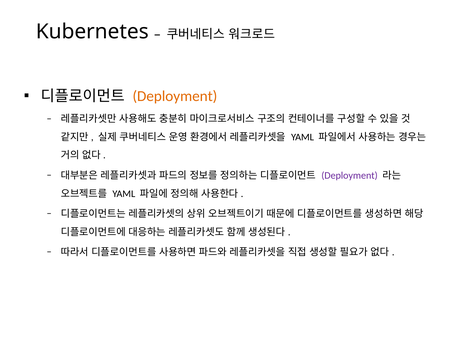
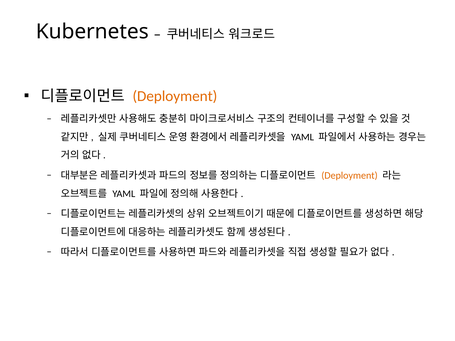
Deployment colour: purple -> orange (350, 176)
